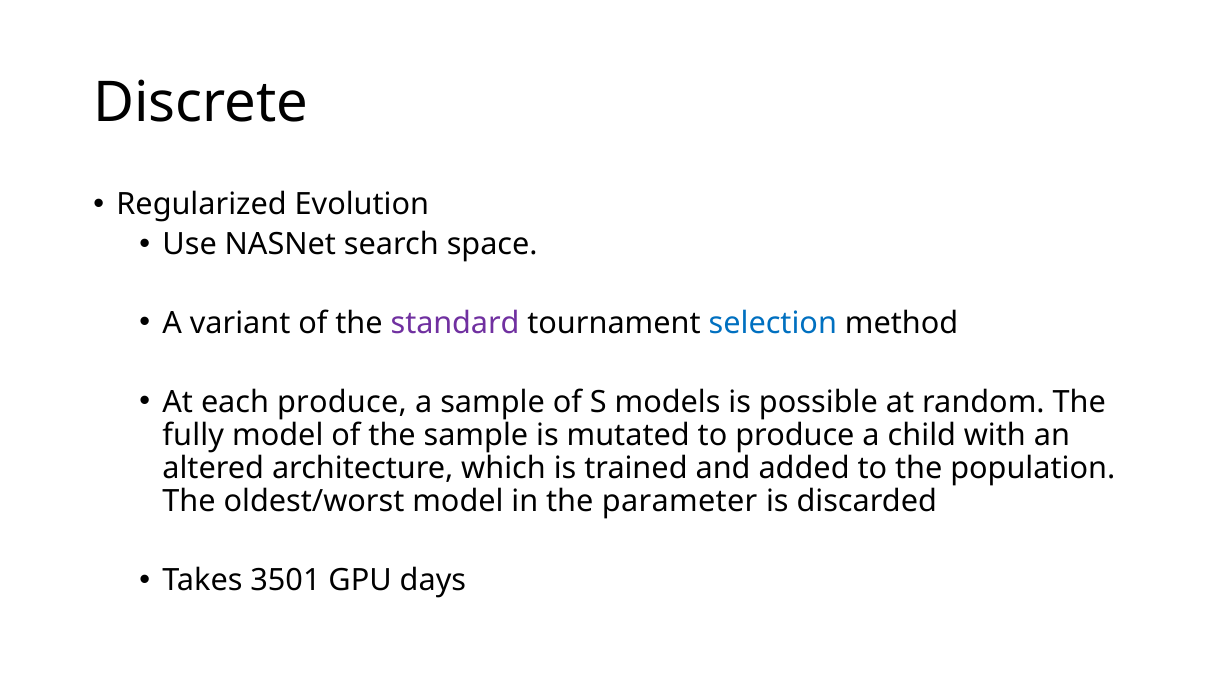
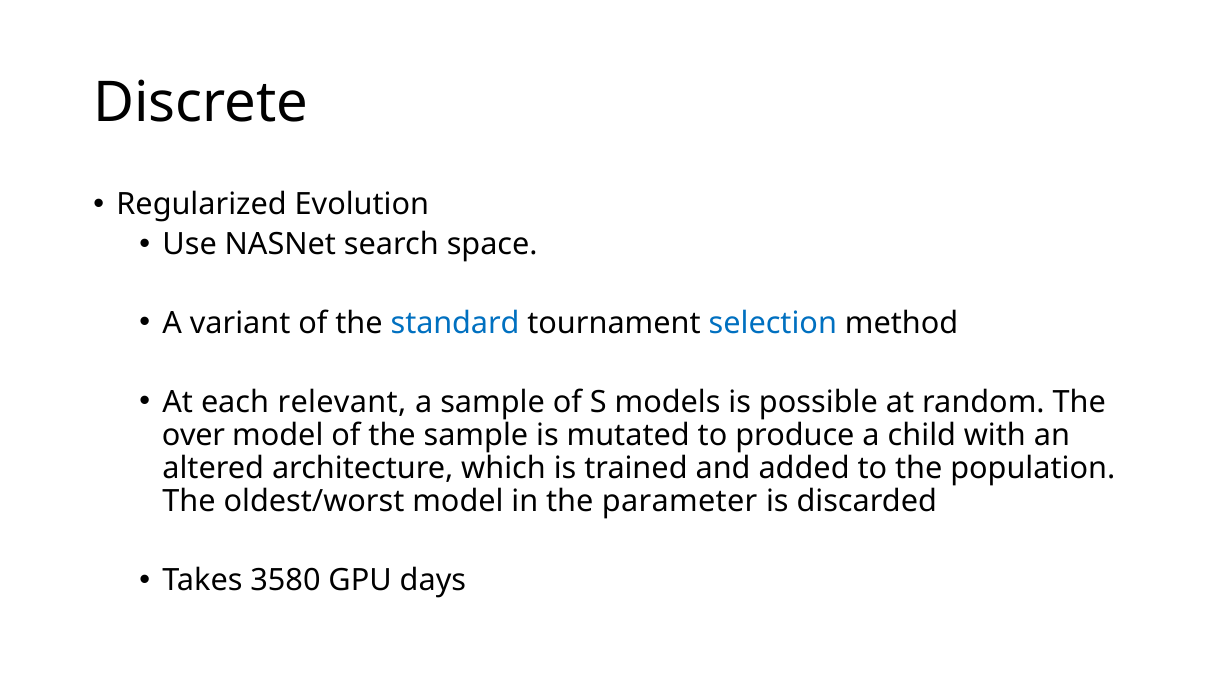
standard colour: purple -> blue (455, 323)
each produce: produce -> relevant (342, 402)
fully: fully -> over (193, 435)
3501: 3501 -> 3580 (285, 580)
